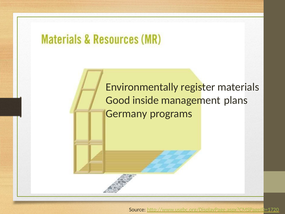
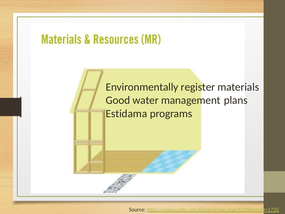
inside: inside -> water (146, 100)
Germany: Germany -> Estidama (126, 113)
